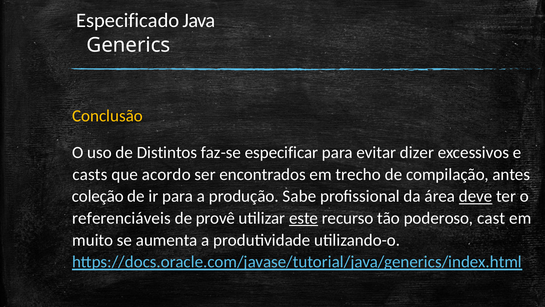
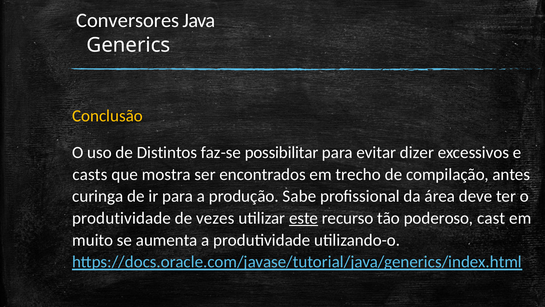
Especificado: Especificado -> Conversores (128, 20)
especificar: especificar -> possibilitar (282, 152)
acordo: acordo -> mostra (166, 174)
coleção: coleção -> curinga (98, 196)
deve underline: present -> none (476, 196)
referenciáveis: referenciáveis -> produtividade (122, 218)
provê: provê -> vezes (215, 218)
